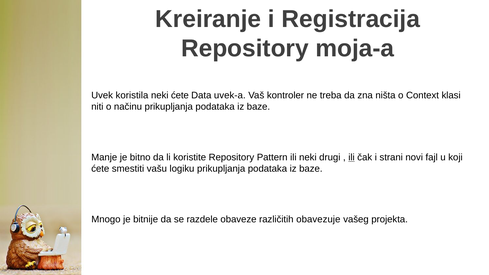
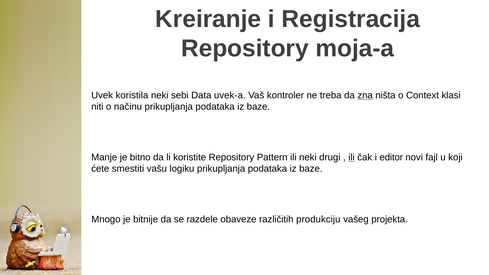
neki ćete: ćete -> sebi (180, 95)
zna underline: none -> present (365, 95)
strani: strani -> editor (391, 157)
obavezuje: obavezuje -> produkciju (318, 219)
